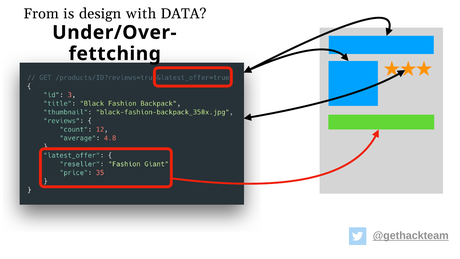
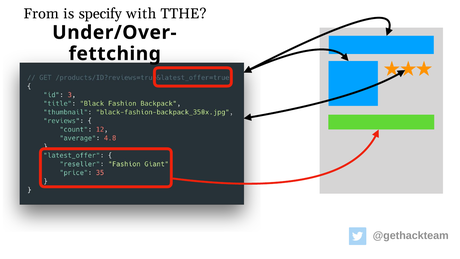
design: design -> specify (100, 14)
DATA: DATA -> TTHE (183, 14)
@gethackteam underline: present -> none (411, 236)
